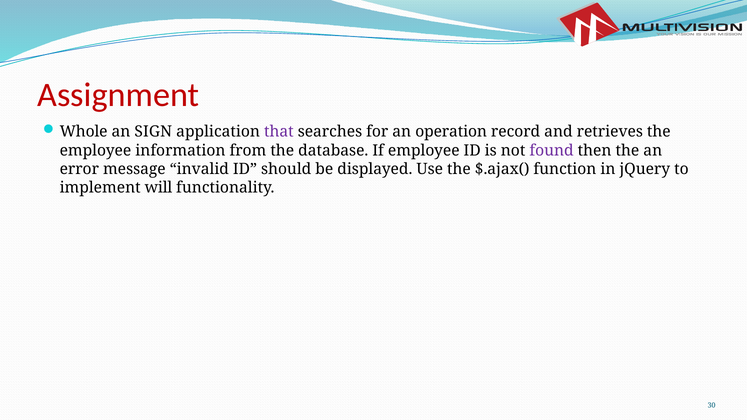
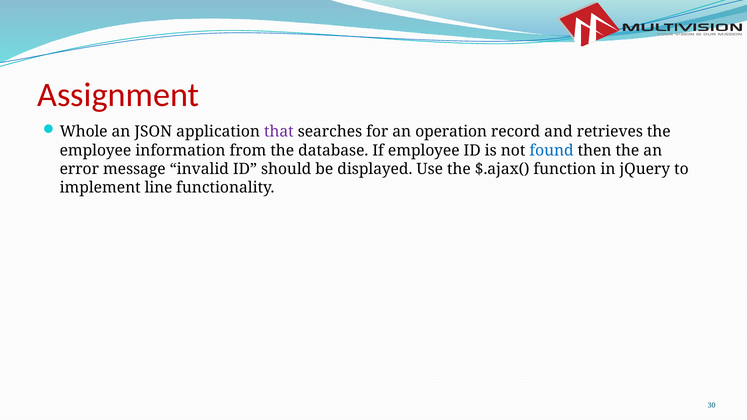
SIGN: SIGN -> JSON (153, 132)
found colour: purple -> blue (552, 150)
will: will -> line (158, 188)
